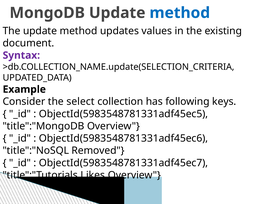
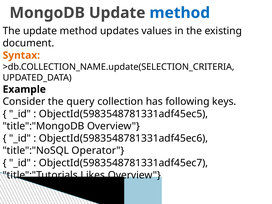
Syntax colour: purple -> orange (21, 55)
select: select -> query (81, 102)
Removed: Removed -> Operator (98, 151)
